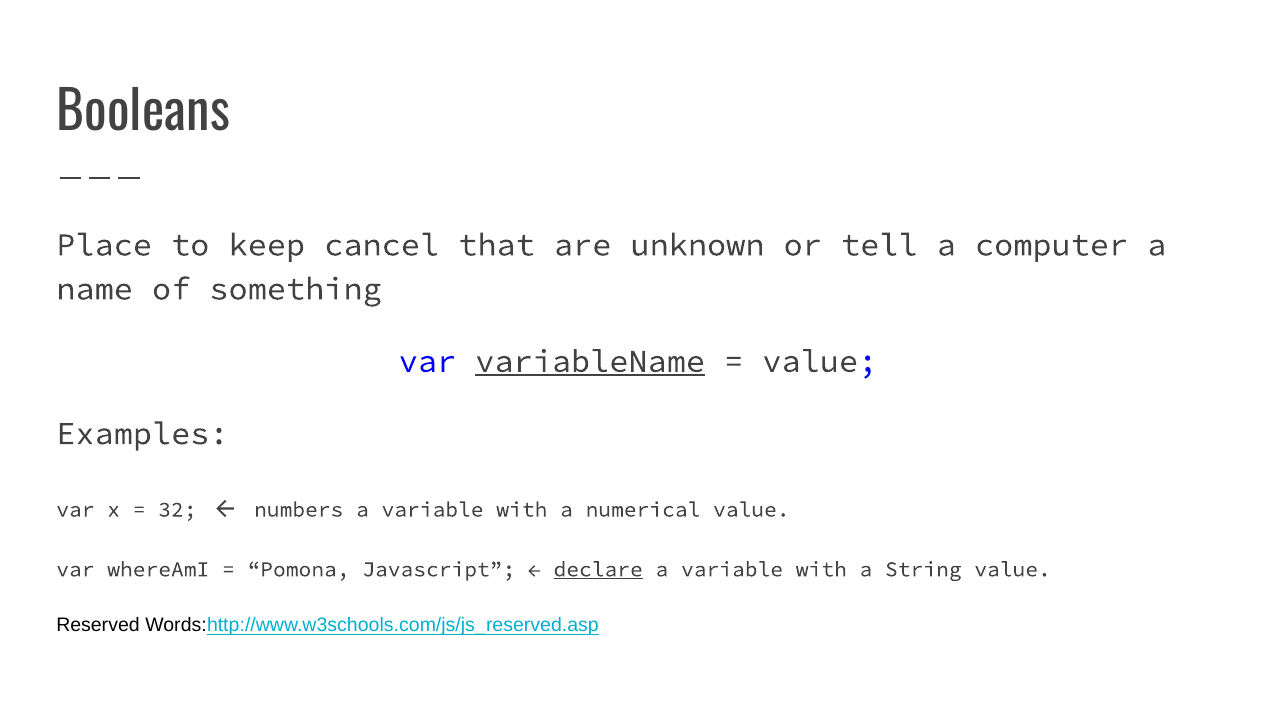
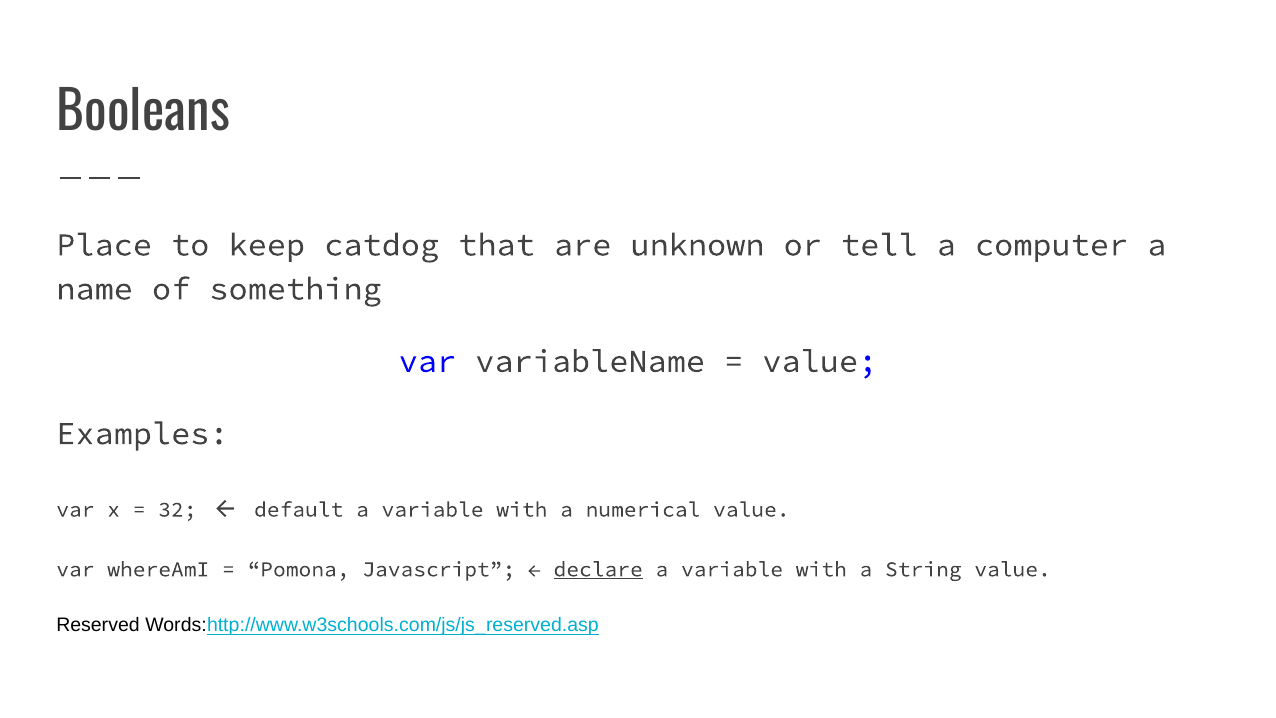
cancel: cancel -> catdog (382, 245)
variableName underline: present -> none (590, 361)
numbers: numbers -> default (299, 509)
